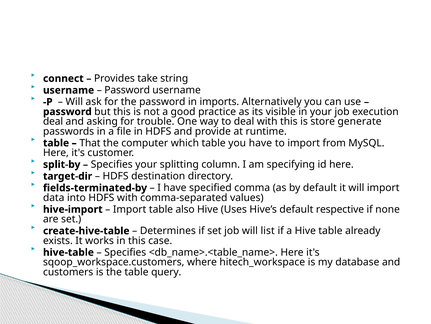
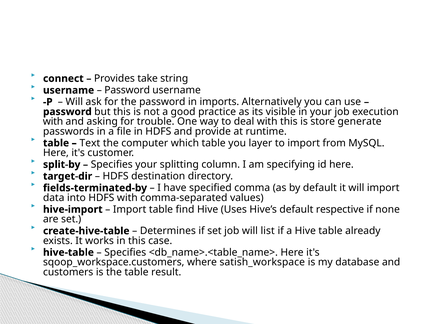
deal: deal -> with (53, 121)
That: That -> Text (90, 143)
you have: have -> layer (260, 143)
also: also -> find (185, 209)
hitech_workspace: hitech_workspace -> satish_workspace (262, 262)
query: query -> result (166, 271)
